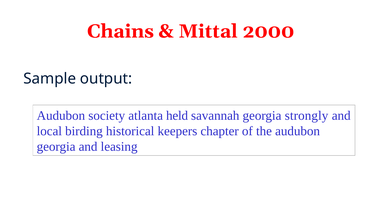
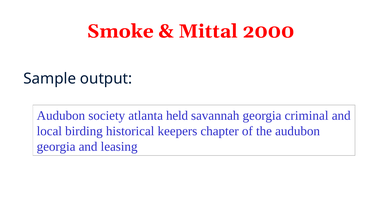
Chains: Chains -> Smoke (120, 31)
strongly: strongly -> criminal (307, 116)
